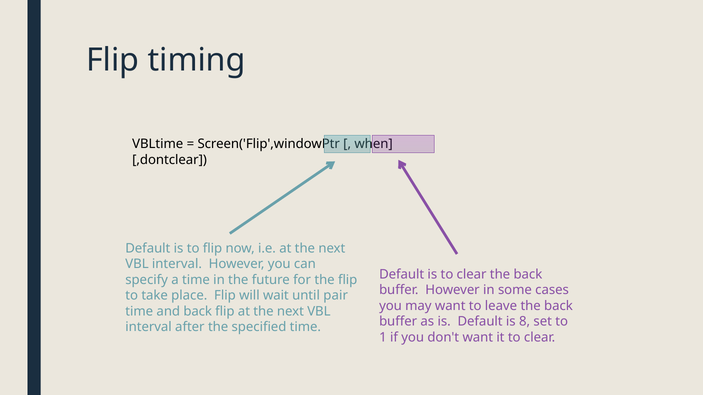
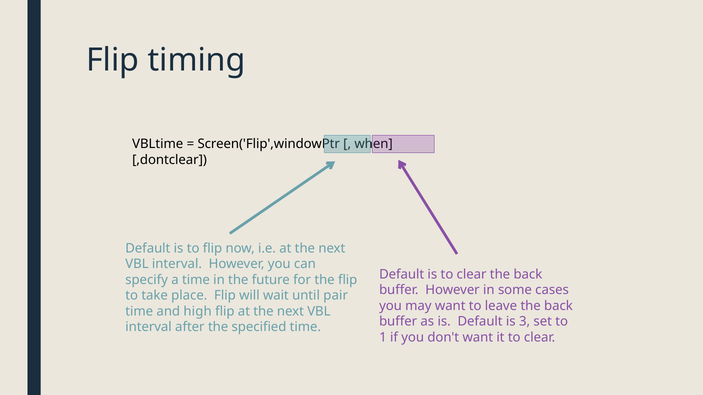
and back: back -> high (198, 312)
8: 8 -> 3 (525, 322)
